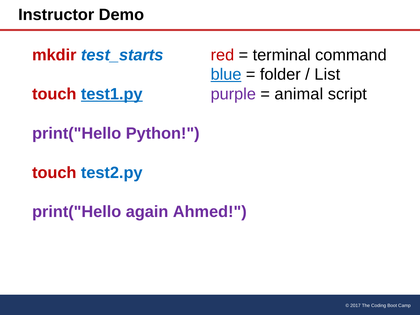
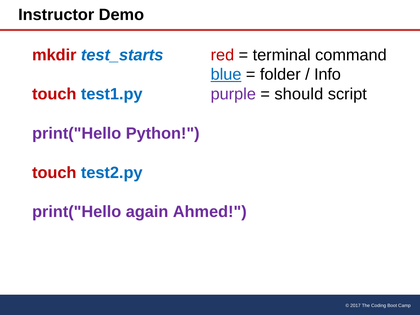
List: List -> Info (327, 75)
test1.py underline: present -> none (112, 94)
animal: animal -> should (299, 94)
